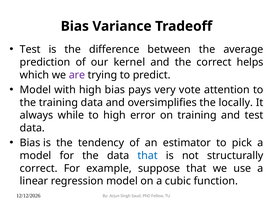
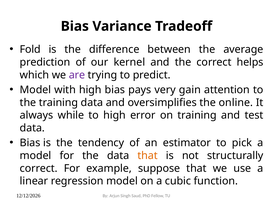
Test: Test -> Fold (30, 49)
vote: vote -> gain (190, 90)
locally: locally -> online (236, 102)
that colour: blue -> orange (148, 155)
